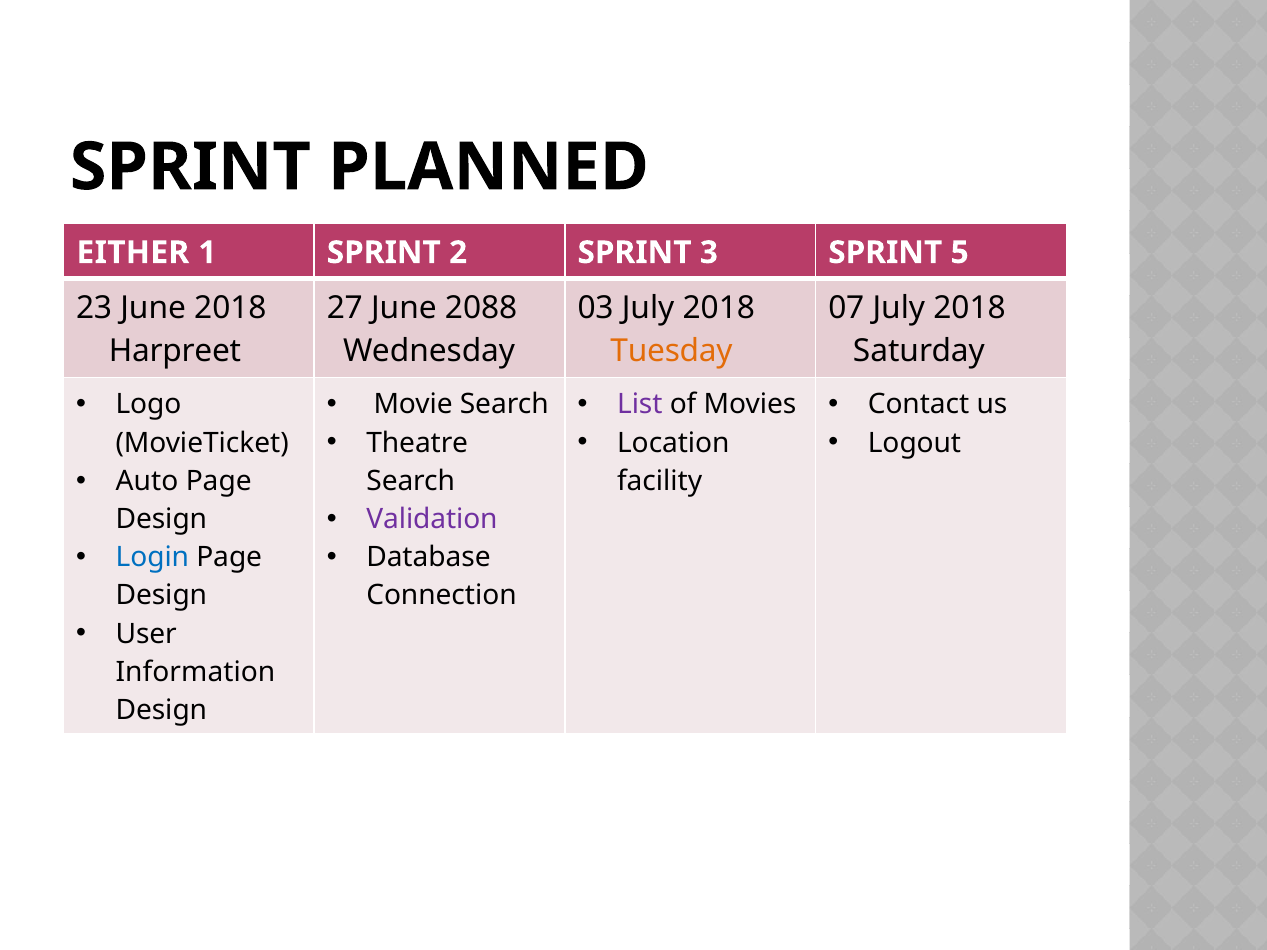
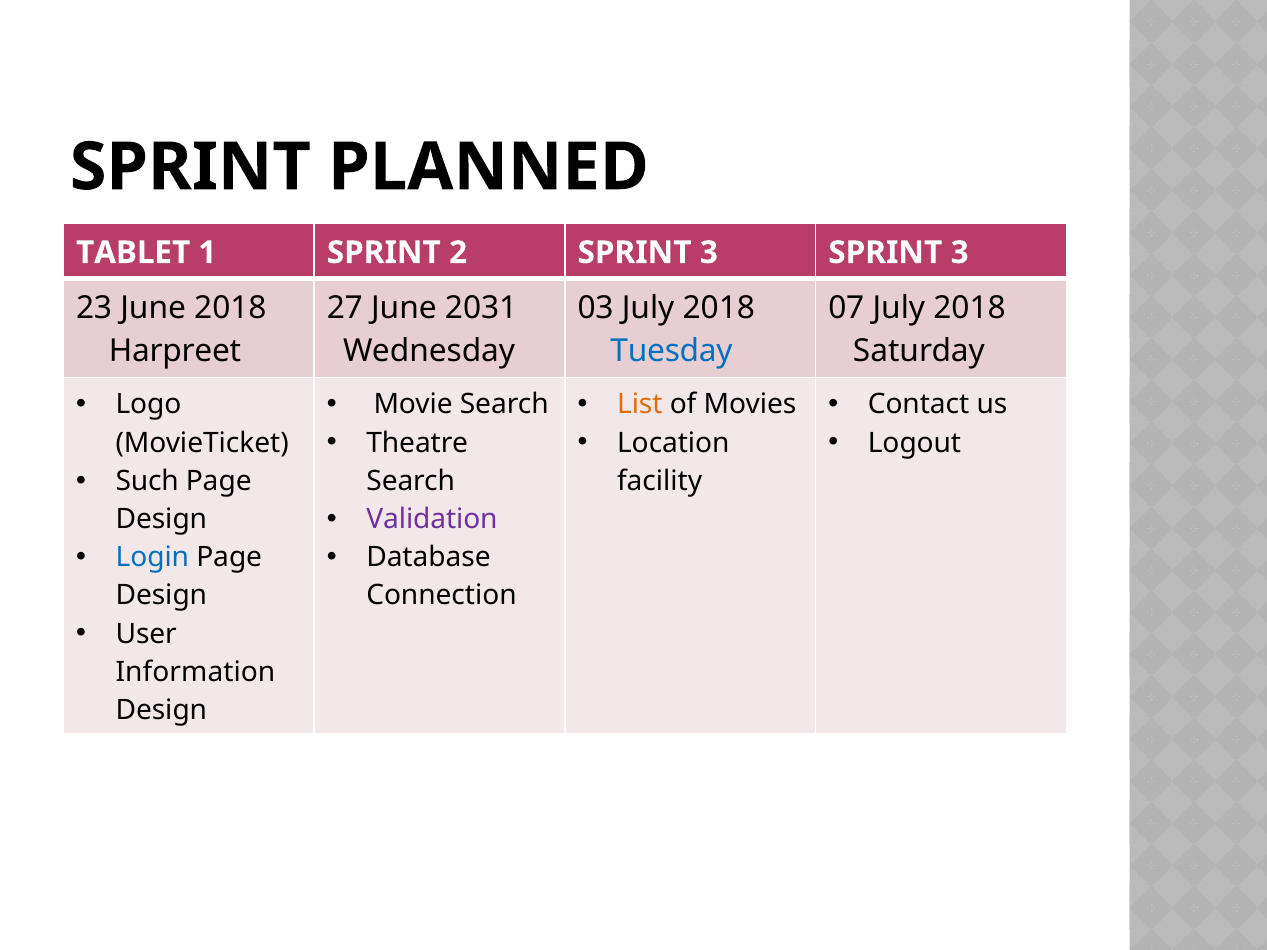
EITHER: EITHER -> TABLET (133, 253)
3 SPRINT 5: 5 -> 3 (960, 253)
2088: 2088 -> 2031 (481, 308)
Tuesday colour: orange -> blue (672, 352)
List colour: purple -> orange (640, 405)
Auto: Auto -> Such (147, 481)
